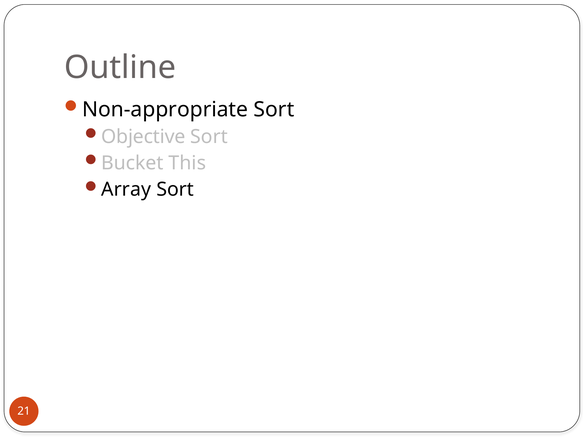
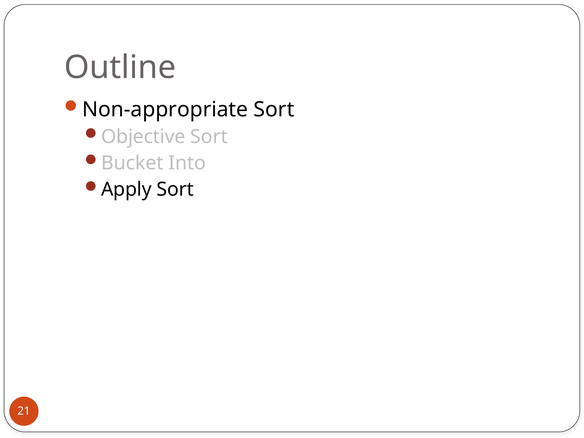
This: This -> Into (187, 163)
Array: Array -> Apply (126, 189)
